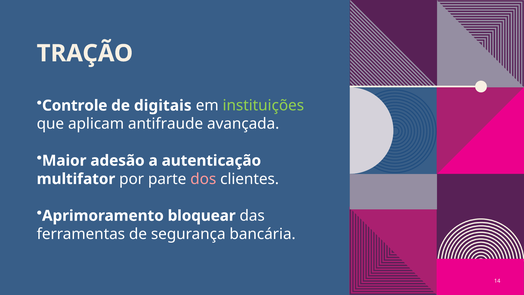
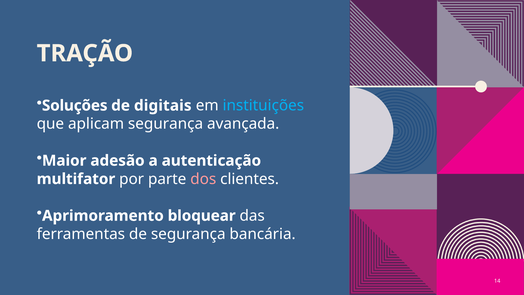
Controle: Controle -> Soluções (75, 105)
instituições colour: light green -> light blue (263, 105)
aplicam antifraude: antifraude -> segurança (166, 124)
